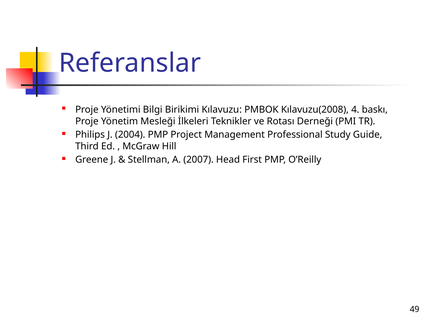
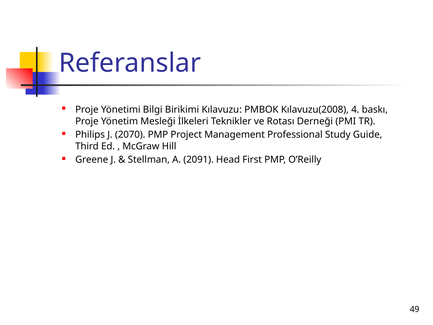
2004: 2004 -> 2070 (130, 135)
2007: 2007 -> 2091 (199, 160)
